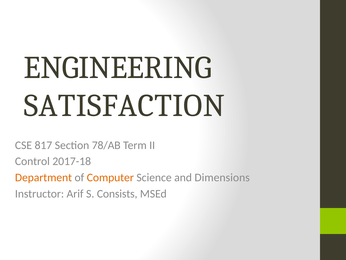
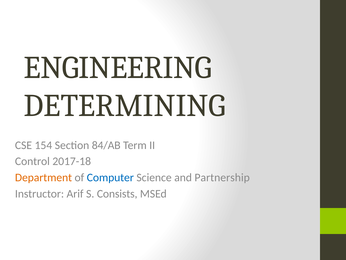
SATISFACTION: SATISFACTION -> DETERMINING (125, 106)
817: 817 -> 154 (43, 145)
78/AB: 78/AB -> 84/AB (106, 145)
Computer colour: orange -> blue (110, 177)
Dimensions: Dimensions -> Partnership (222, 177)
